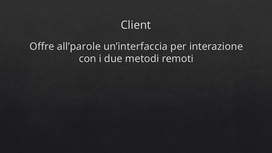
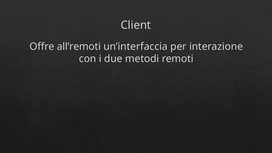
all’parole: all’parole -> all’remoti (79, 47)
